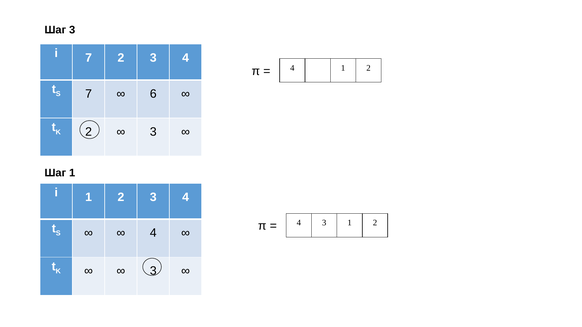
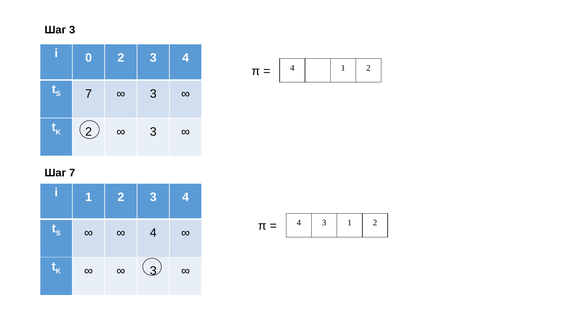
i 7: 7 -> 0 (89, 58)
6: 6 -> 3 (153, 94)
Шаг 1: 1 -> 7 (72, 173)
